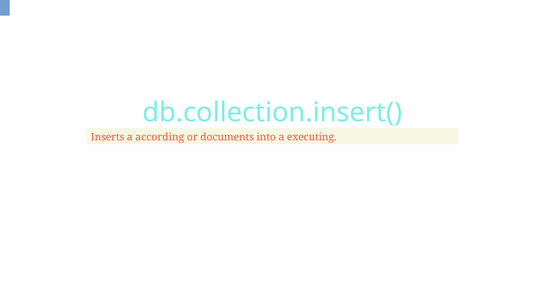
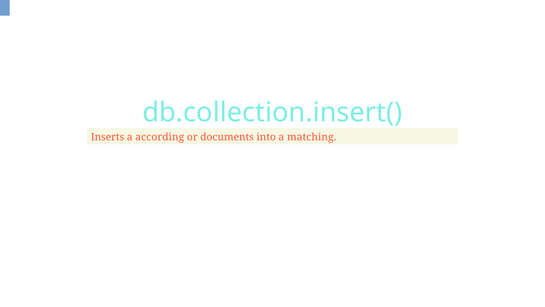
executing: executing -> matching (312, 137)
